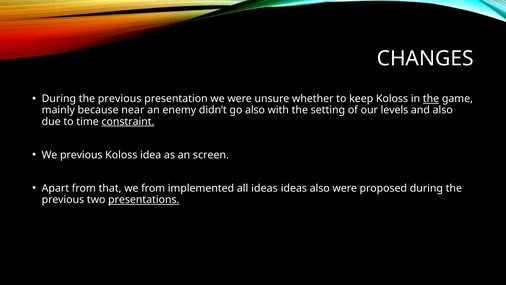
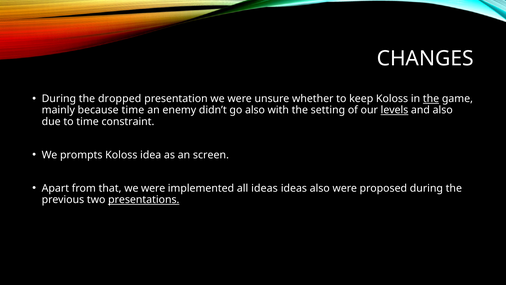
previous: previous -> dropped (120, 99)
because near: near -> time (133, 110)
levels underline: none -> present (394, 110)
constraint underline: present -> none (128, 121)
We previous: previous -> prompts (81, 155)
that we from: from -> were (153, 188)
